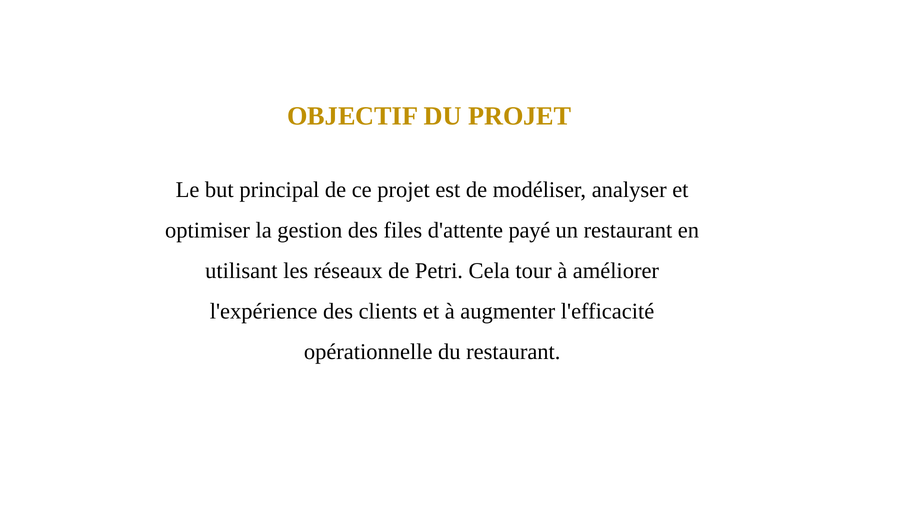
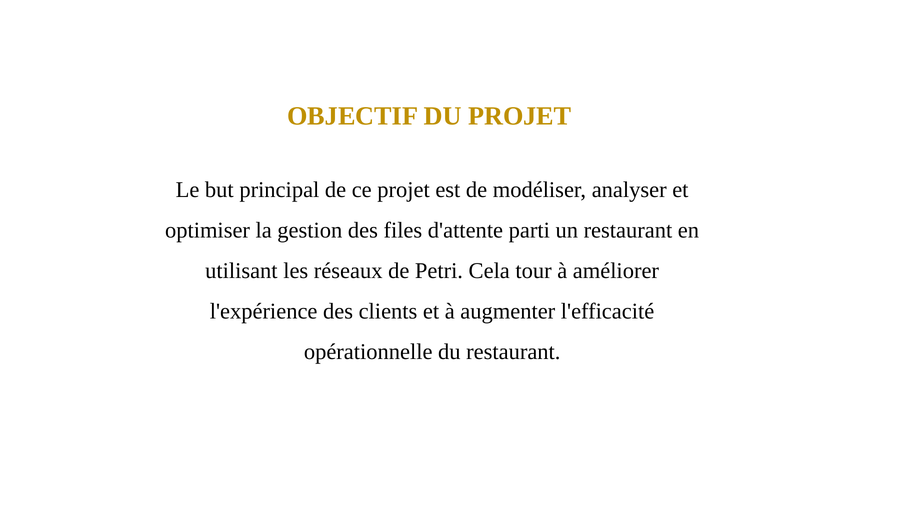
payé: payé -> parti (529, 231)
